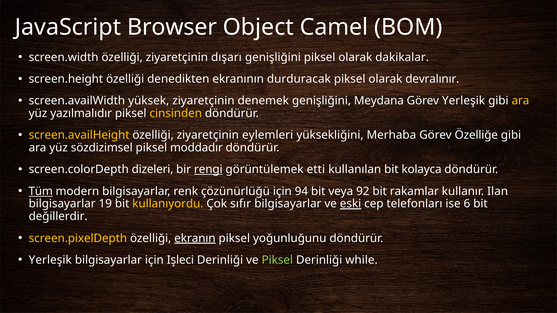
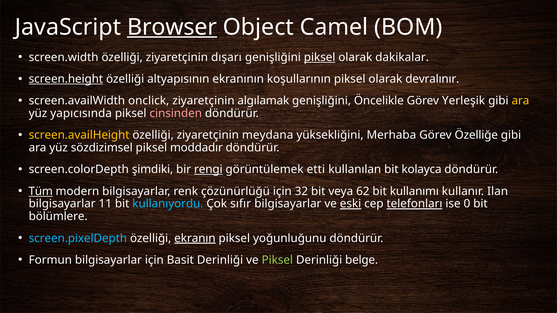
Browser underline: none -> present (172, 27)
piksel underline: none -> present (320, 57)
screen.height underline: none -> present (66, 79)
denedikten: denedikten -> altyapısının (178, 79)
durduracak: durduracak -> koşullarının (299, 79)
yüksek: yüksek -> onclick (149, 101)
denemek: denemek -> algılamak (263, 101)
Meydana: Meydana -> Öncelikle (379, 101)
yazılmalıdır: yazılmalıdır -> yapıcısında (81, 113)
cinsinden colour: yellow -> pink (176, 113)
eylemleri: eylemleri -> meydana (268, 135)
dizeleri: dizeleri -> şimdiki (153, 170)
94: 94 -> 32 (301, 192)
92: 92 -> 62 (363, 192)
rakamlar: rakamlar -> kullanımı (414, 192)
19: 19 -> 11 (105, 204)
kullanıyordu colour: yellow -> light blue (168, 204)
telefonları underline: none -> present (414, 204)
6: 6 -> 0 (467, 204)
değillerdir: değillerdir -> bölümlere (58, 217)
screen.pixelDepth colour: yellow -> light blue (78, 238)
Yerleşik: Yerleşik -> Formun (50, 260)
Işleci: Işleci -> Basit (180, 260)
while: while -> belge (362, 260)
